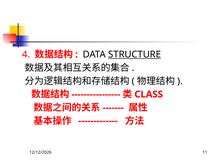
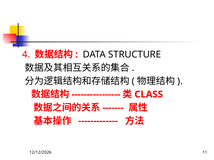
STRUCTURE underline: present -> none (135, 55)
